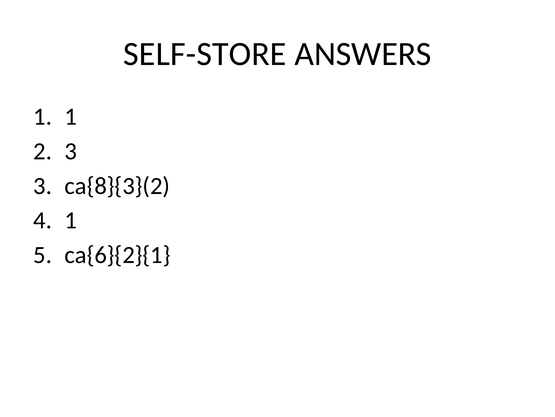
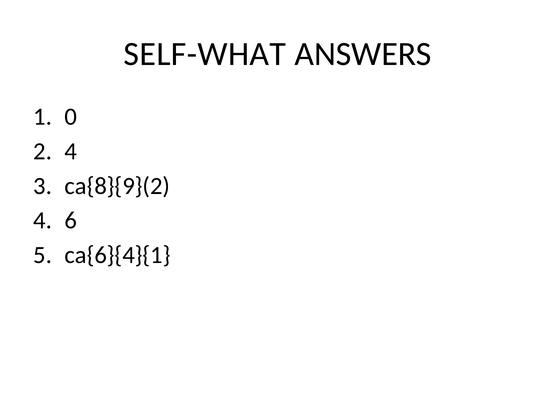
SELF-STORE: SELF-STORE -> SELF-WHAT (205, 54)
1: 1 -> 0 (71, 116)
2 3: 3 -> 4 (71, 151)
ca{8}{3}(2: ca{8}{3}(2 -> ca{8}{9}(2 (117, 186)
1: 1 -> 6 (71, 220)
ca{6}{2}{1: ca{6}{2}{1 -> ca{6}{4}{1 (118, 255)
